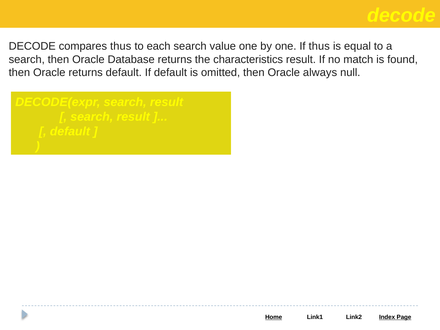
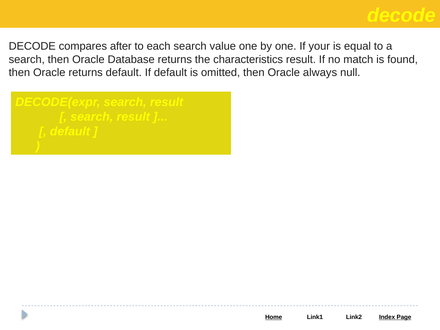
compares thus: thus -> after (121, 46)
If thus: thus -> your (319, 46)
